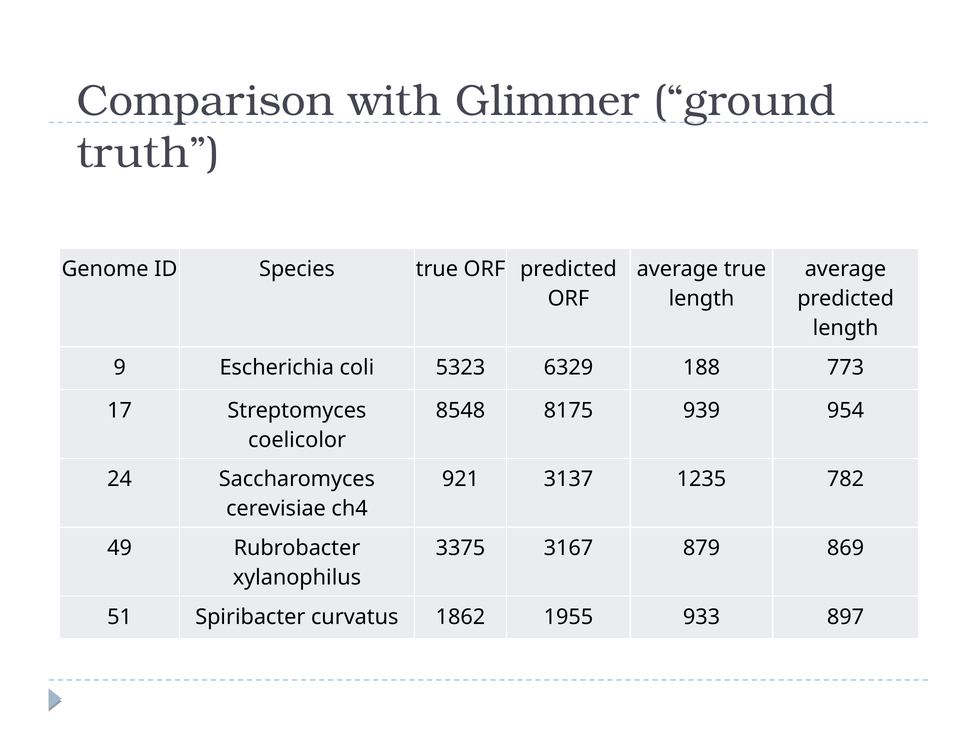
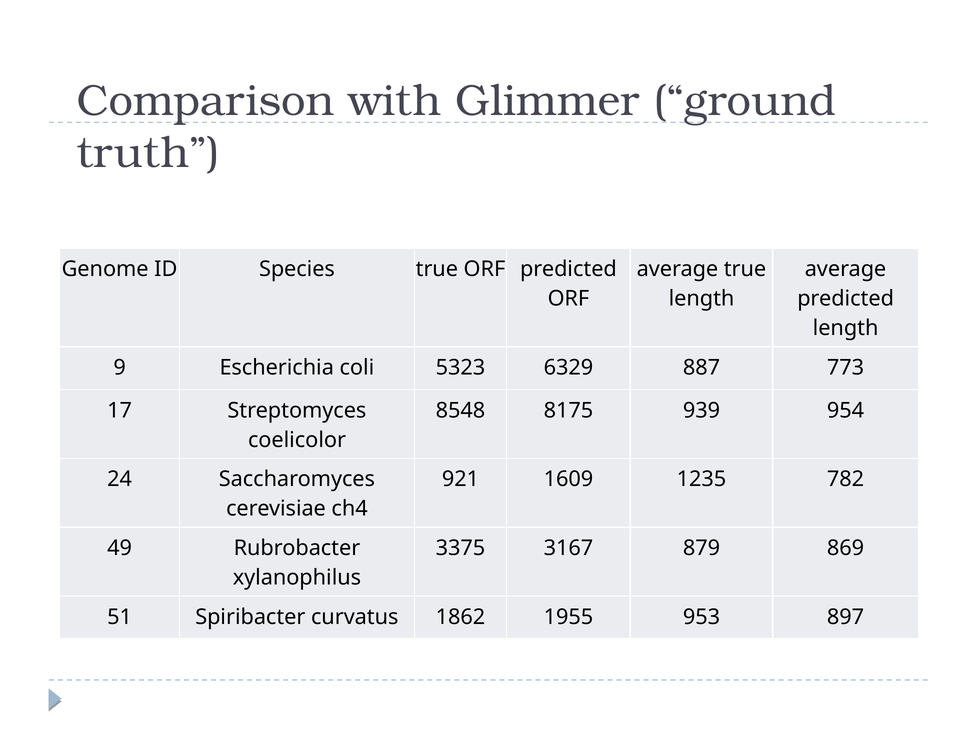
188: 188 -> 887 (702, 367)
3137: 3137 -> 1609 (568, 479)
933: 933 -> 953 (702, 617)
